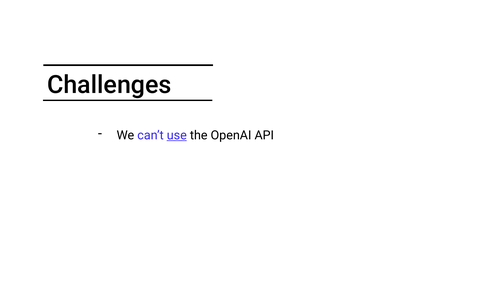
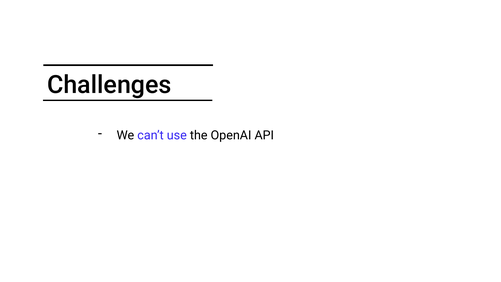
use underline: present -> none (177, 135)
